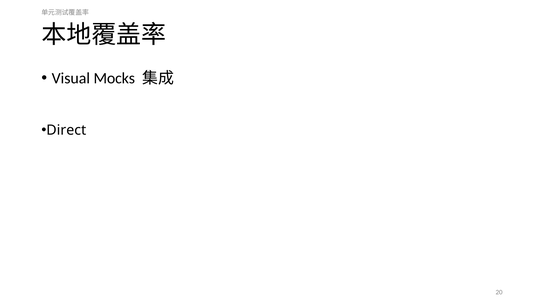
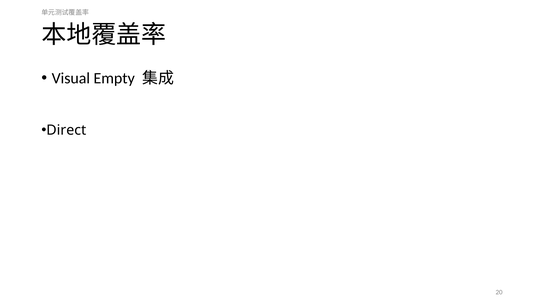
Mocks: Mocks -> Empty (114, 78)
